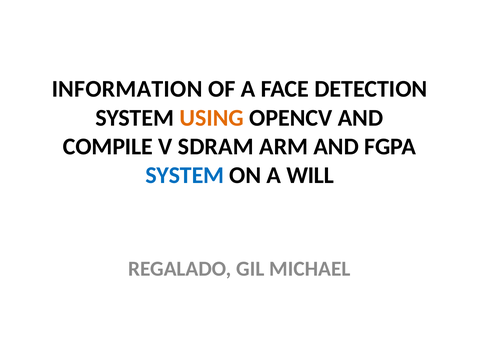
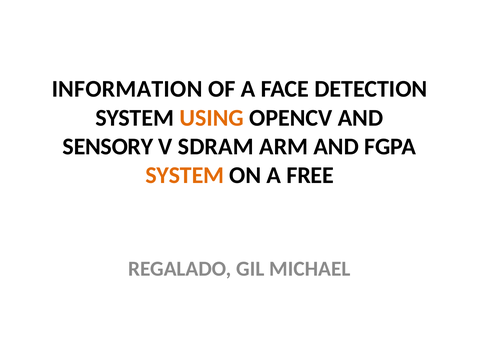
COMPILE: COMPILE -> SENSORY (108, 146)
SYSTEM colour: blue -> orange (185, 175)
WILL: WILL -> FREE (310, 175)
